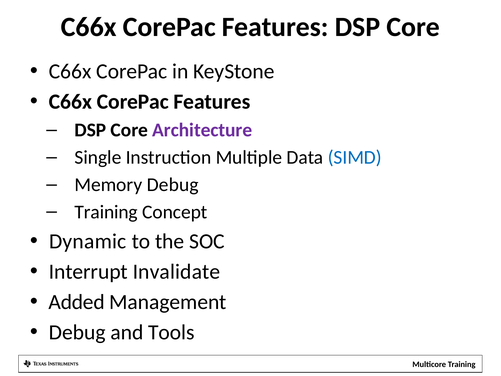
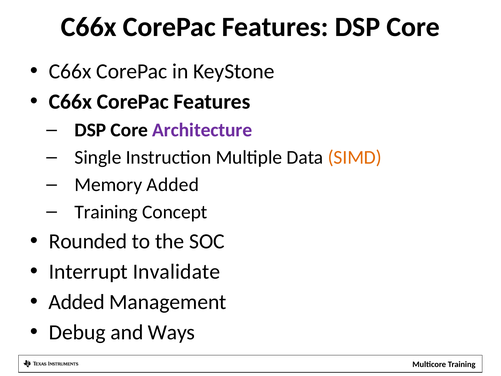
SIMD colour: blue -> orange (355, 157)
Memory Debug: Debug -> Added (173, 185)
Dynamic: Dynamic -> Rounded (88, 241)
Tools: Tools -> Ways (172, 332)
